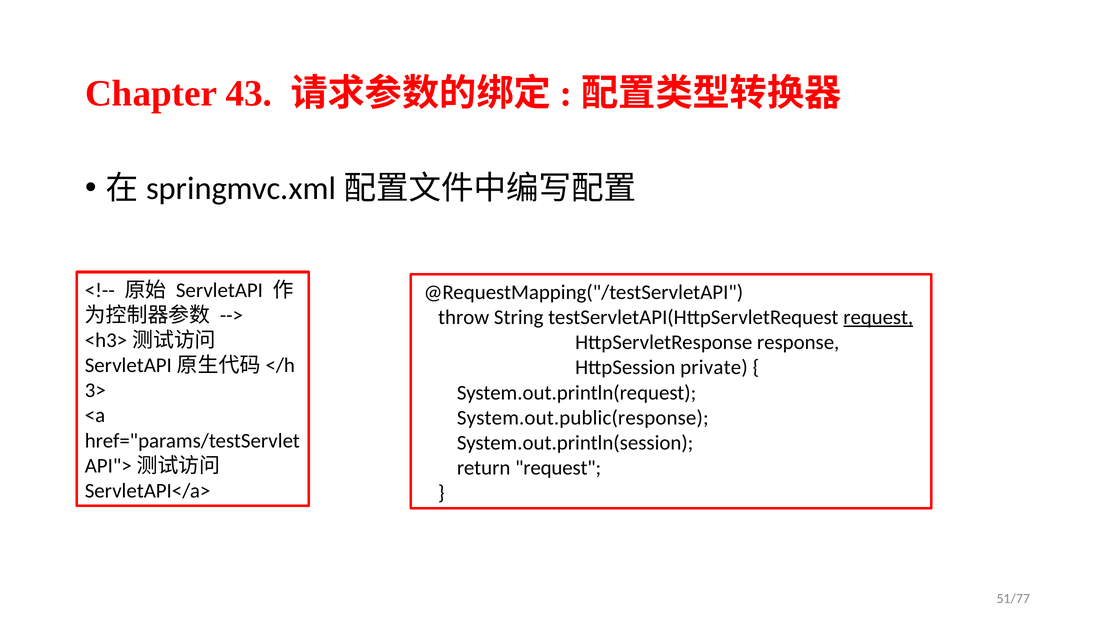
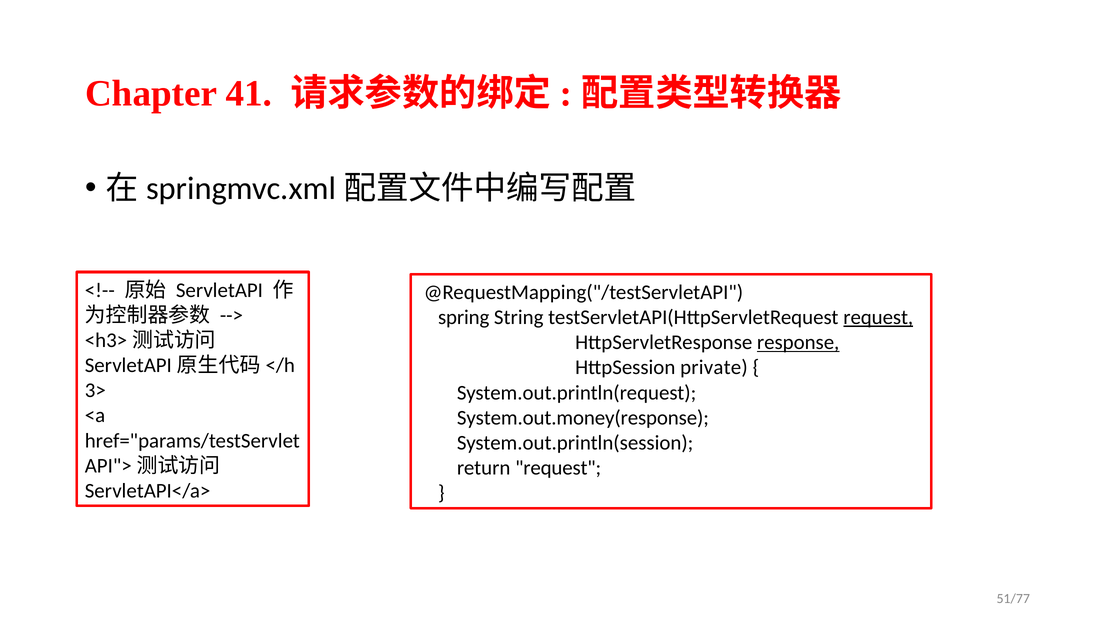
43: 43 -> 41 (249, 94)
throw: throw -> spring (464, 317)
response underline: none -> present (798, 343)
System.out.public(response: System.out.public(response -> System.out.money(response (583, 418)
